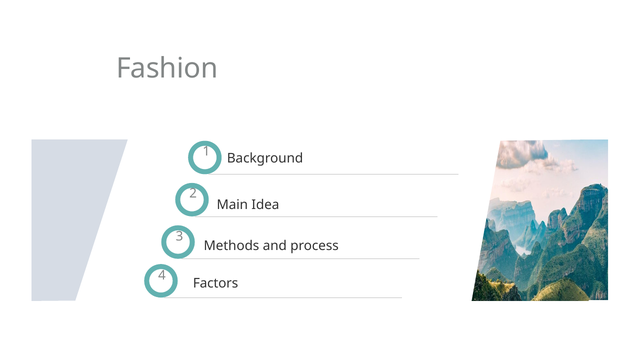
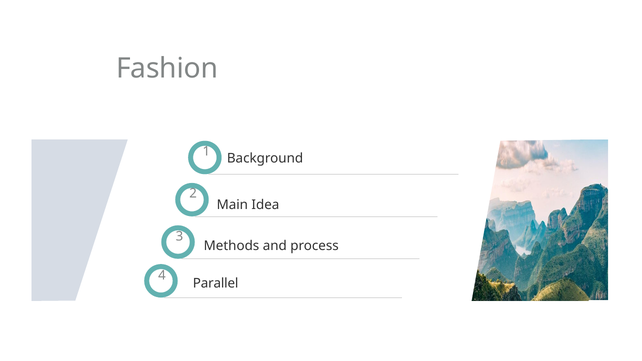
Factors: Factors -> Parallel (216, 283)
